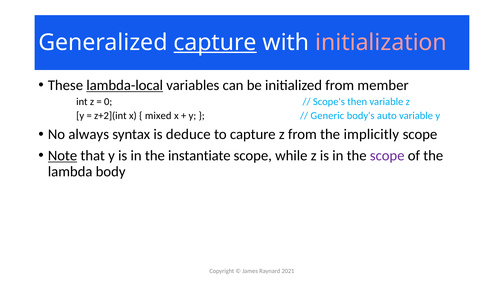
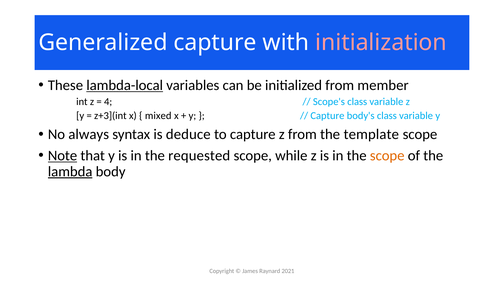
capture underline: present -> none (215, 42)
0: 0 -> 4 (108, 101)
Scope's then: then -> class (357, 101)
z+2](int: z+2](int -> z+3](int (110, 115)
Generic: Generic -> Capture (327, 115)
body's auto: auto -> class (387, 115)
implicitly: implicitly -> template (371, 134)
instantiate: instantiate -> requested (199, 155)
scope colour: purple -> orange (387, 155)
lambda underline: none -> present (70, 171)
